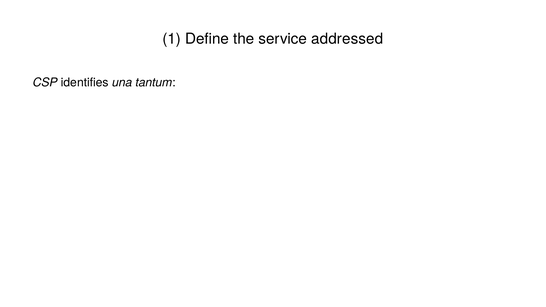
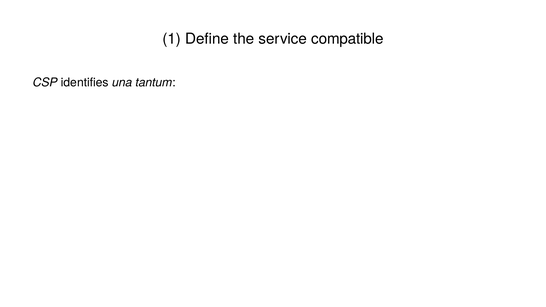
addressed: addressed -> compatible (347, 39)
